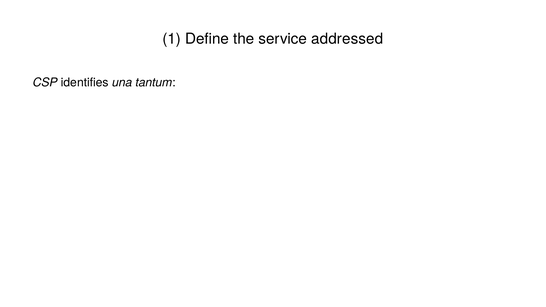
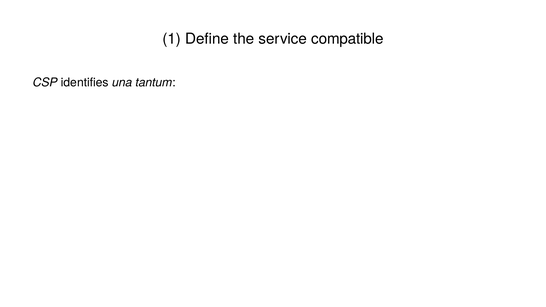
addressed: addressed -> compatible (347, 39)
